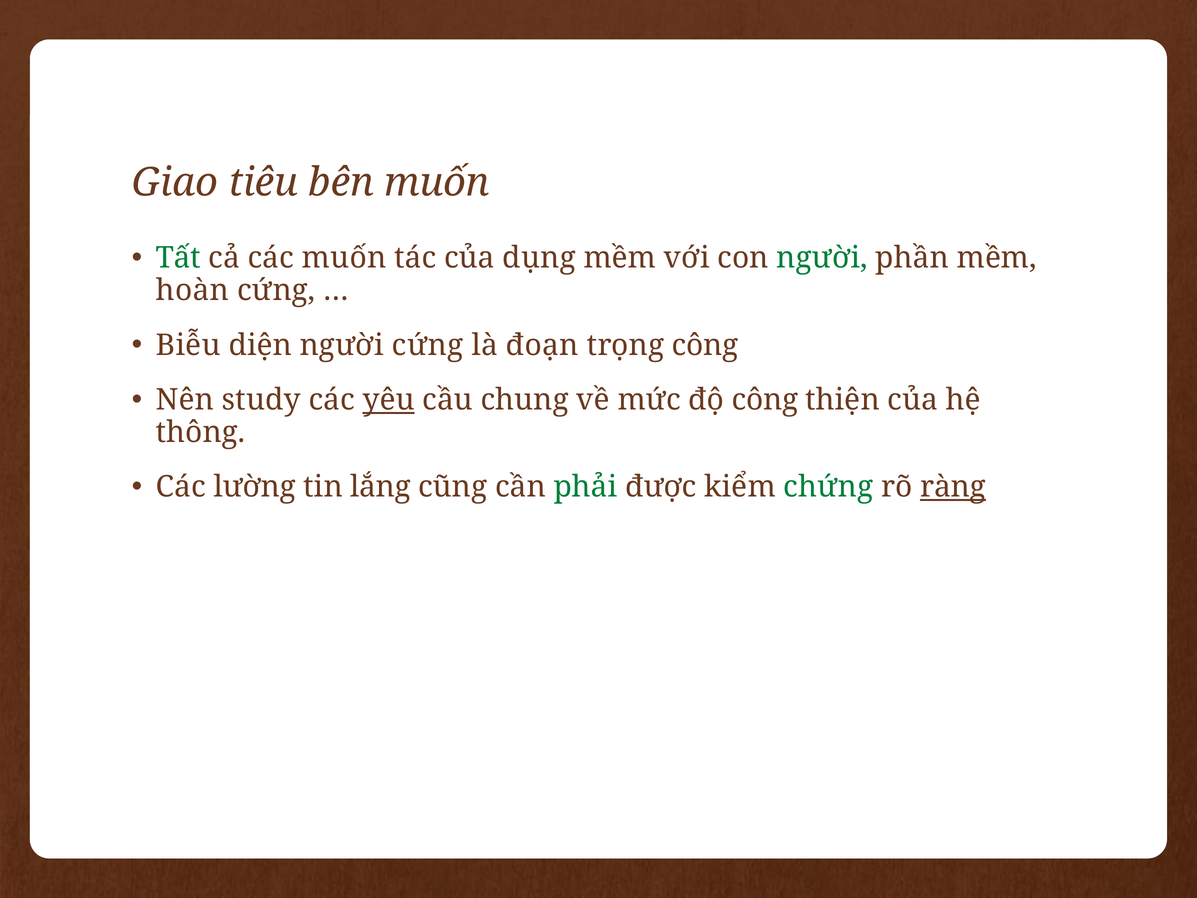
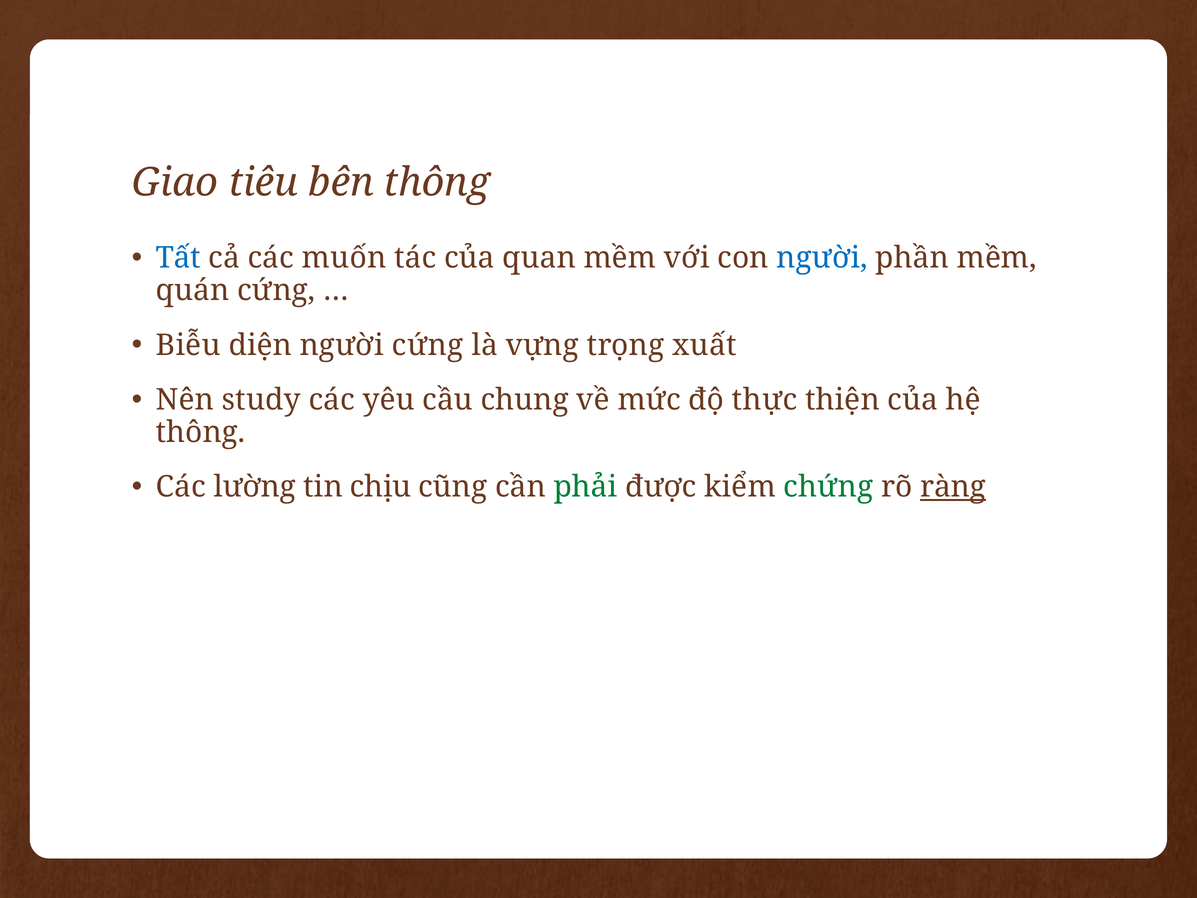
bên muốn: muốn -> thông (437, 182)
Tất colour: green -> blue (178, 258)
dụng: dụng -> quan (539, 258)
người colour: green -> blue (822, 258)
hoàn: hoàn -> quán (193, 290)
đoạn: đoạn -> vựng (542, 345)
trọng công: công -> xuất (705, 345)
yêu underline: present -> none (389, 400)
độ công: công -> thực (765, 400)
lắng: lắng -> chịu (381, 487)
